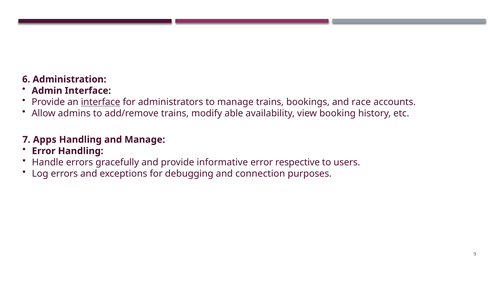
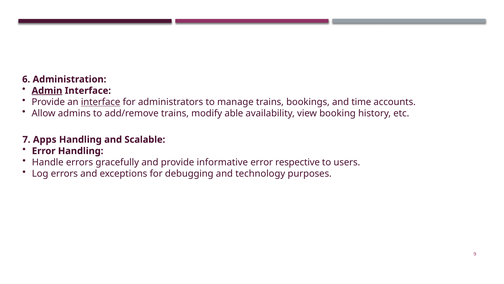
Admin underline: none -> present (47, 91)
race: race -> time (361, 102)
and Manage: Manage -> Scalable (145, 139)
connection: connection -> technology (260, 173)
